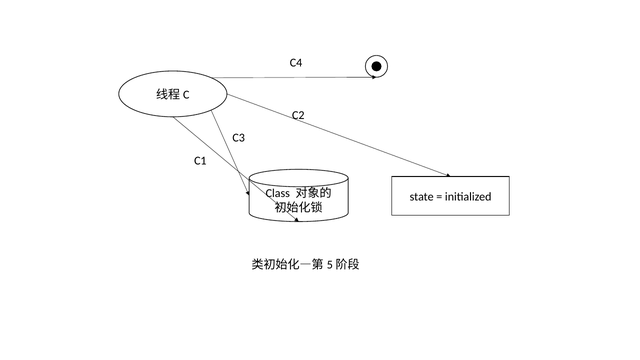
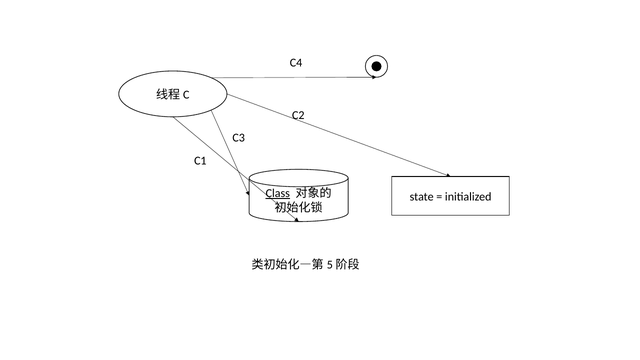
Class underline: none -> present (278, 193)
